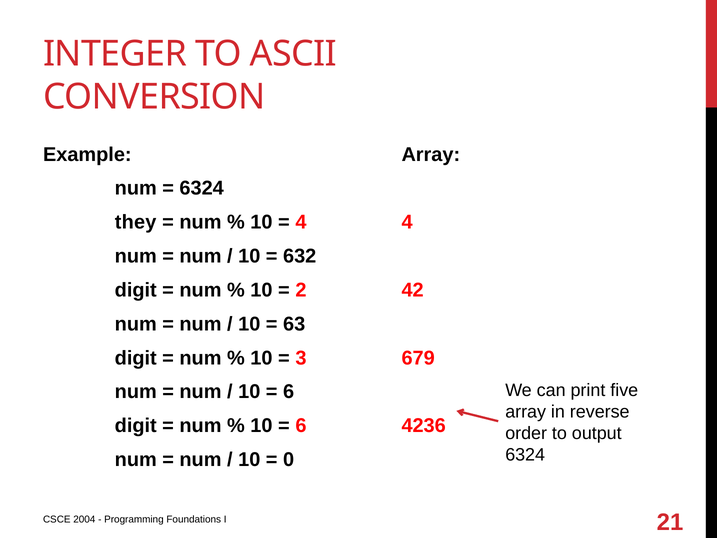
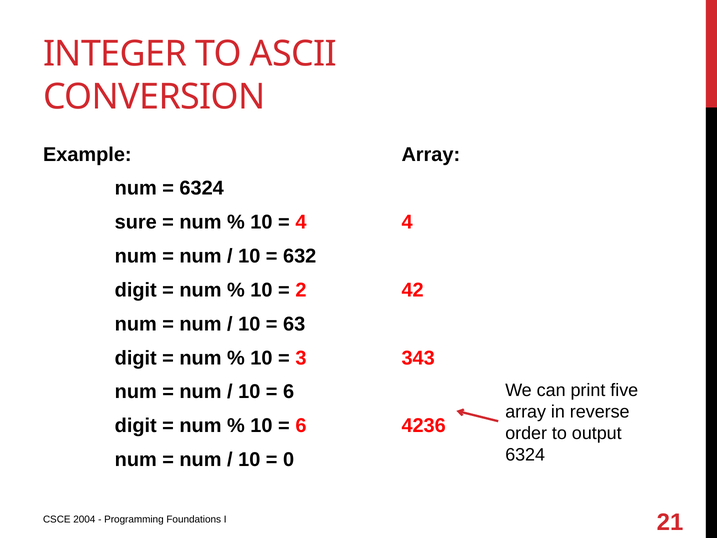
they: they -> sure (136, 222)
679: 679 -> 343 (418, 358)
